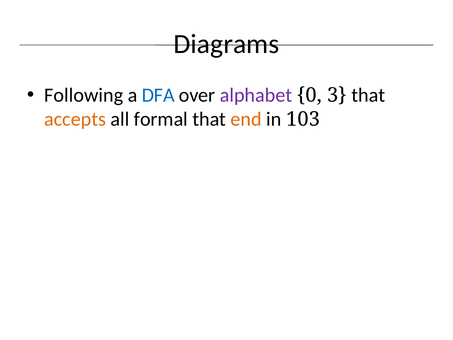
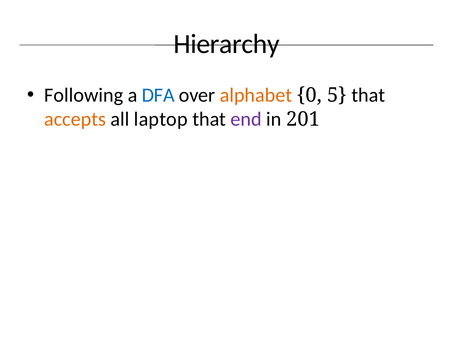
Diagrams: Diagrams -> Hierarchy (227, 44)
alphabet colour: purple -> orange (256, 95)
3: 3 -> 5 (337, 95)
formal: formal -> laptop (161, 119)
end colour: orange -> purple (246, 119)
103: 103 -> 201 (303, 119)
